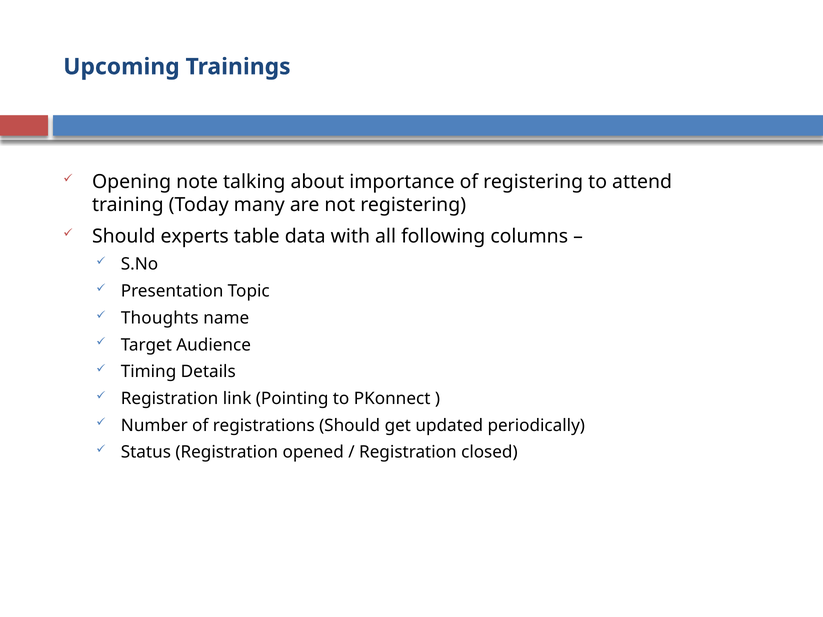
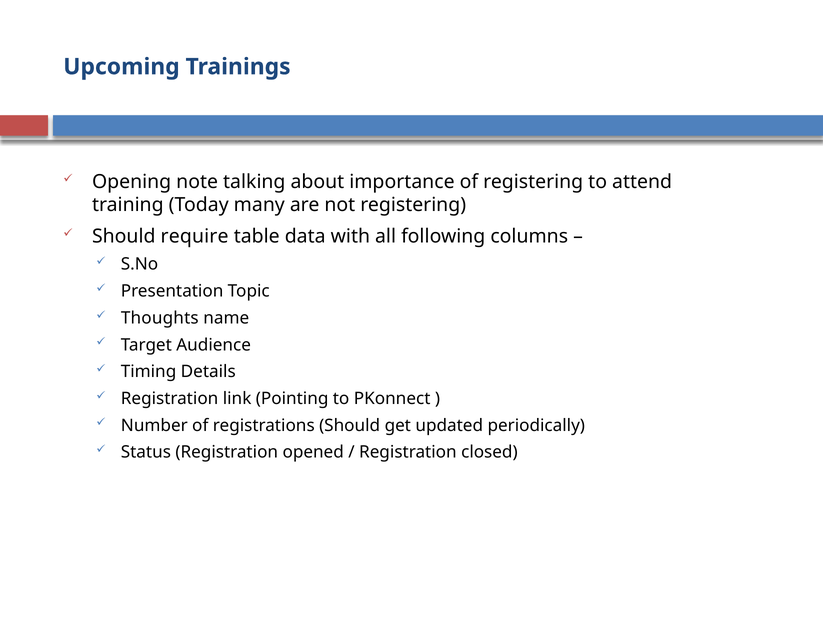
experts: experts -> require (195, 236)
